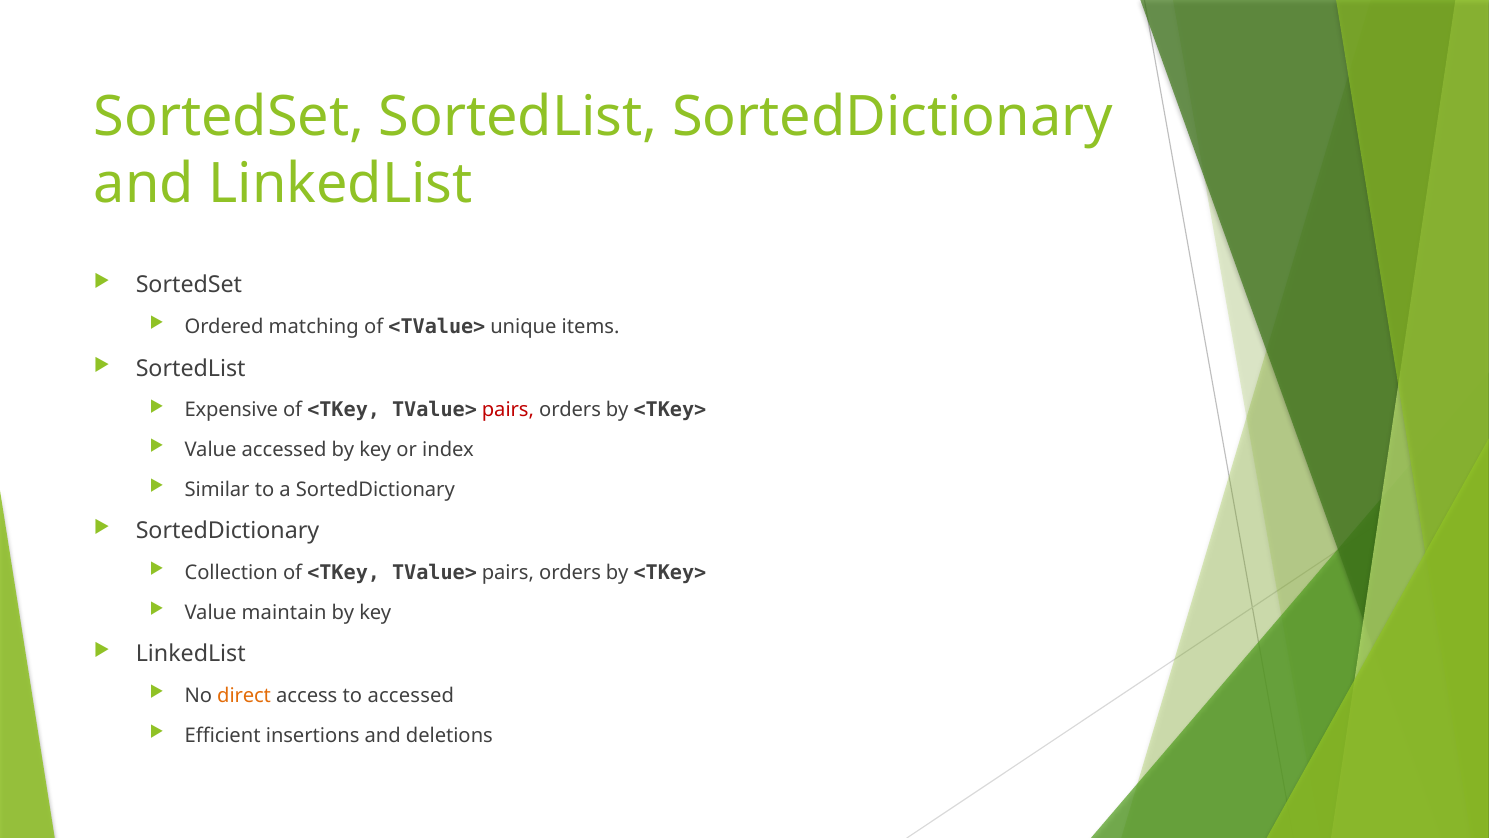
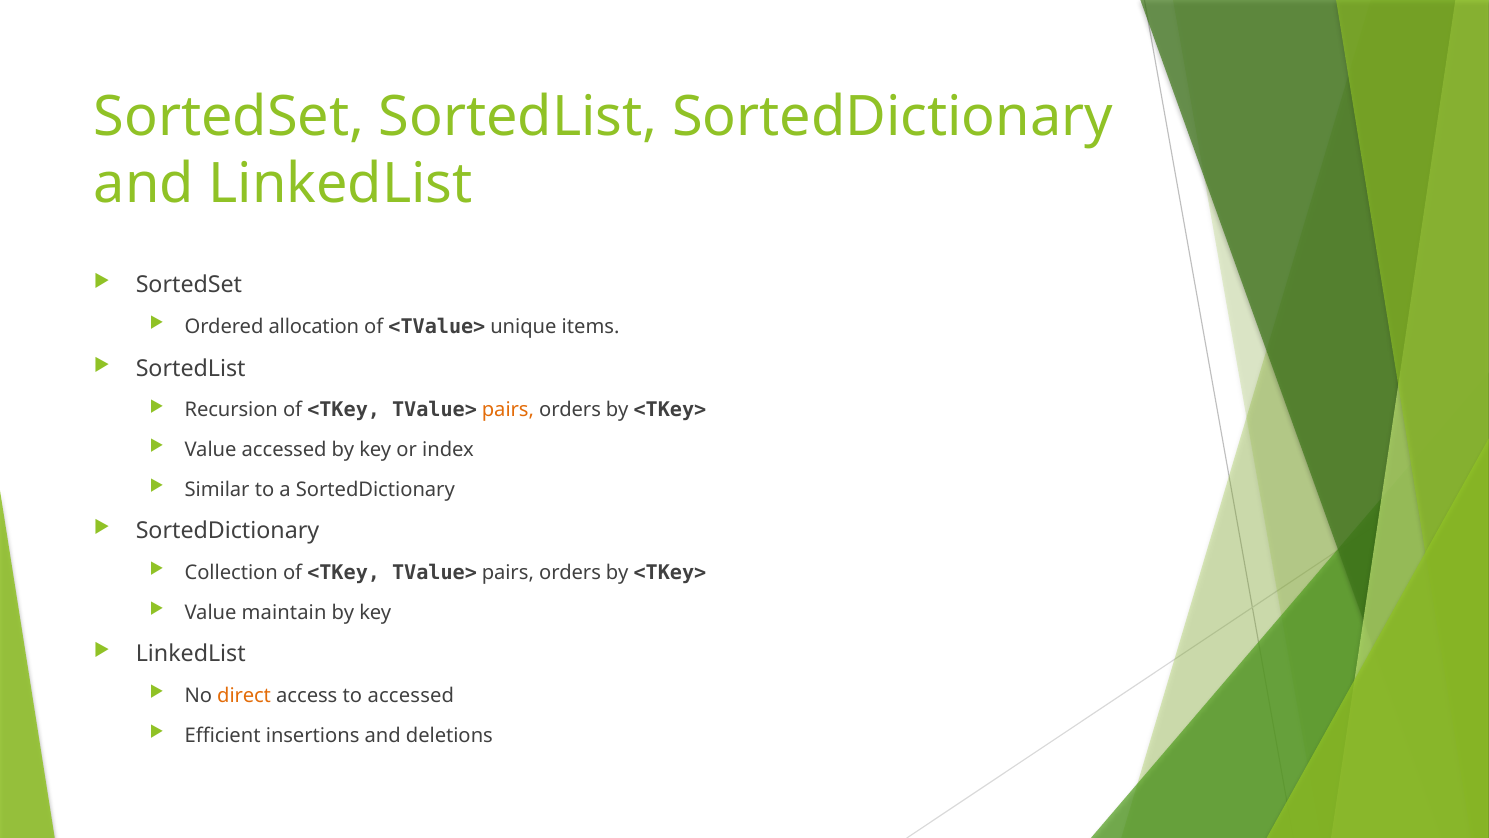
matching: matching -> allocation (314, 326)
Expensive: Expensive -> Recursion (231, 410)
pairs colour: red -> orange (508, 410)
